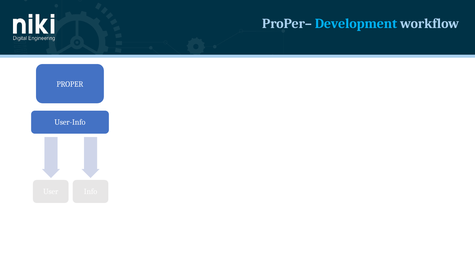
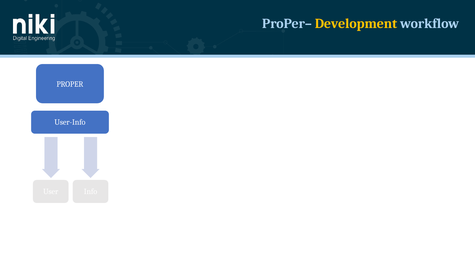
Development colour: light blue -> yellow (356, 24)
